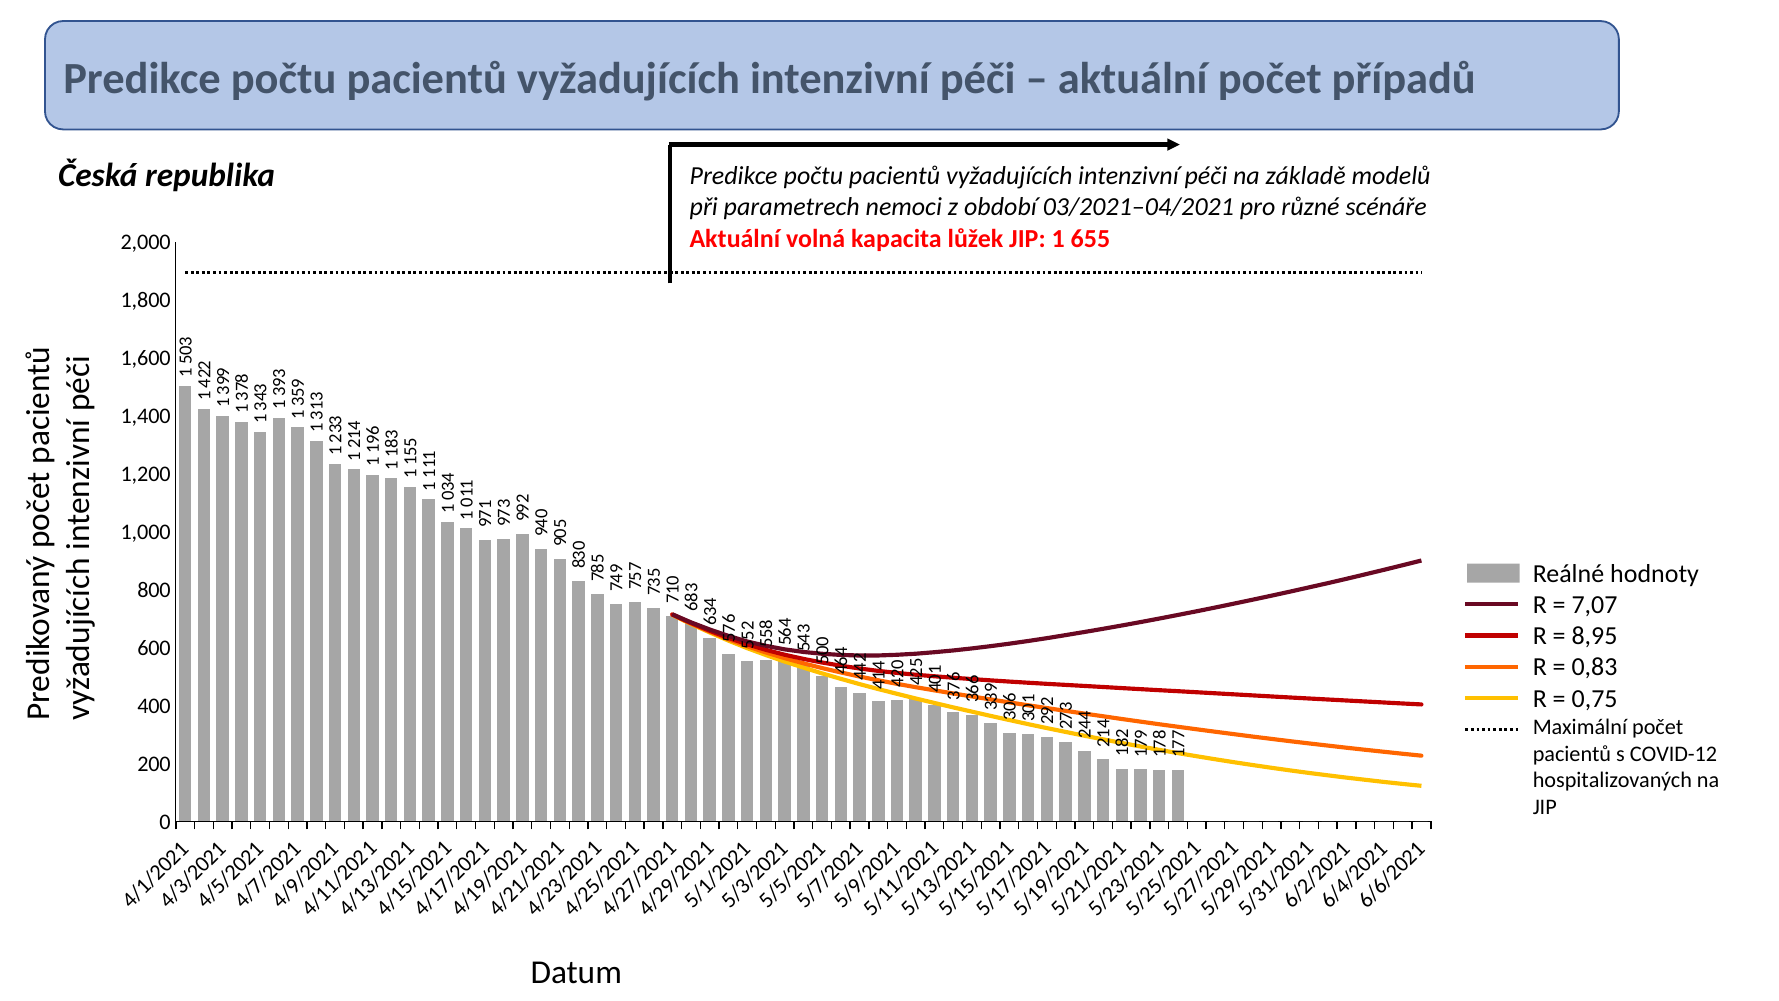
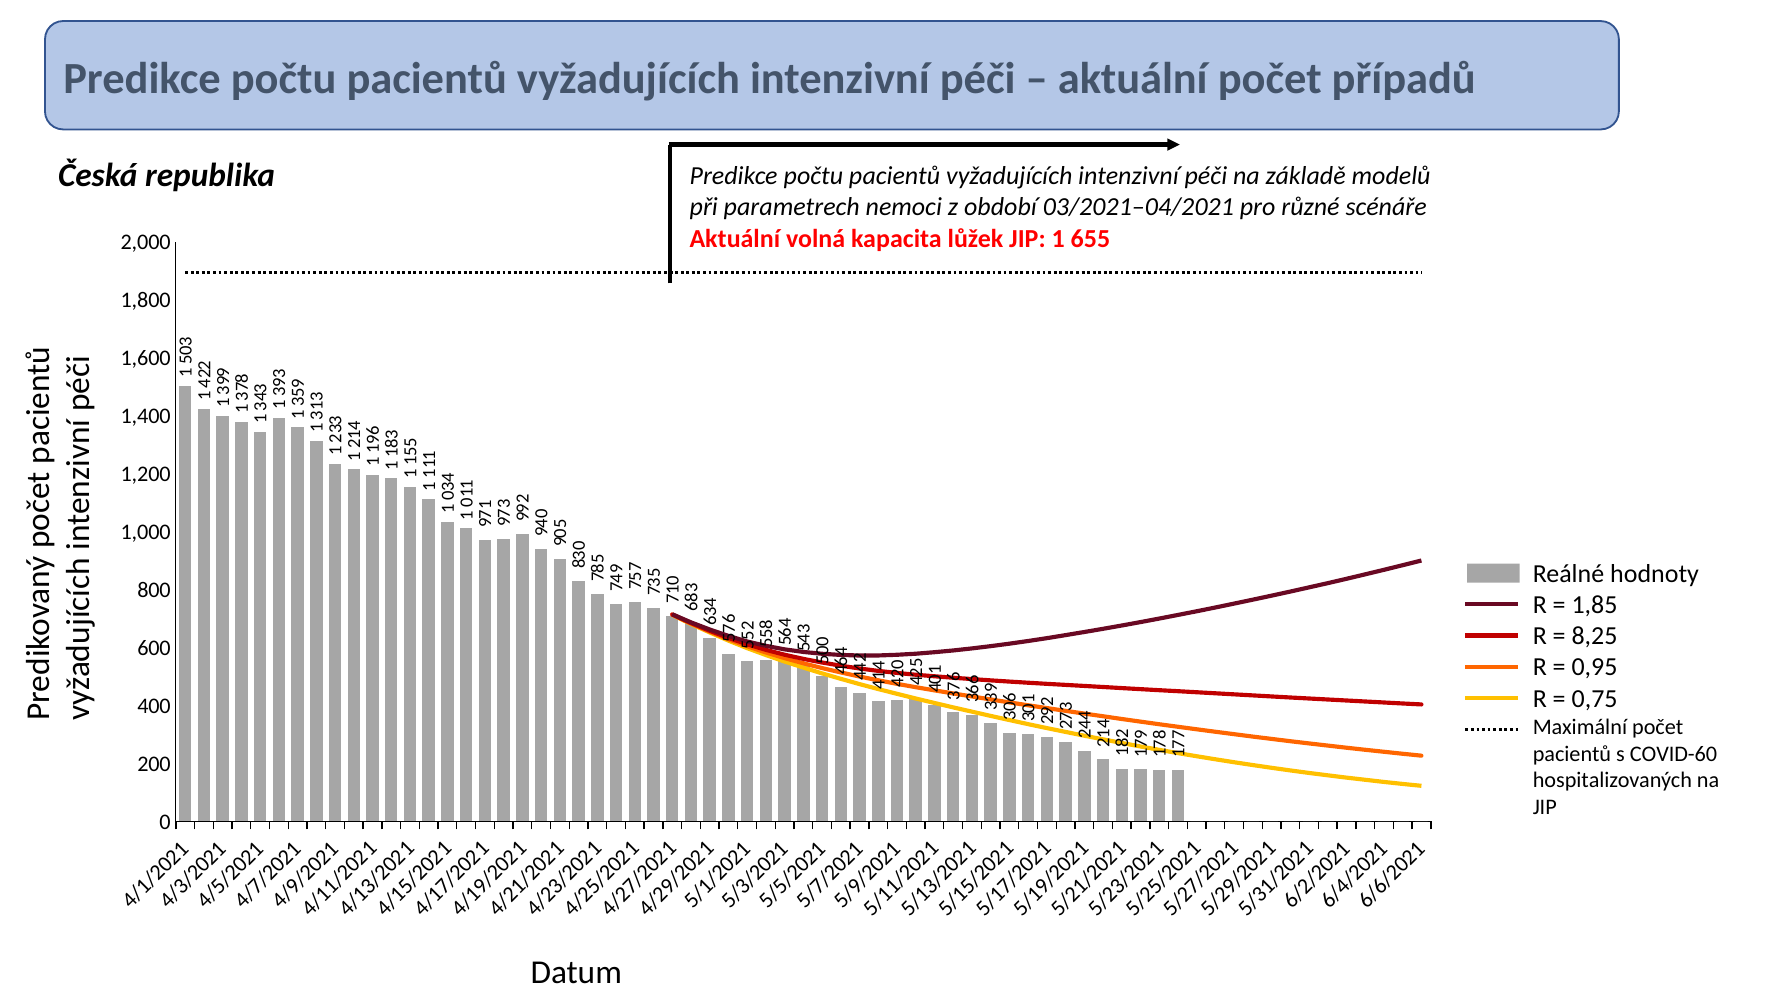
7,07: 7,07 -> 1,85 (1595, 605)
8,95: 8,95 -> 8,25 (1595, 636)
0,83: 0,83 -> 0,95 (1595, 667)
COVID-12: COVID-12 -> COVID-60 (1673, 754)
